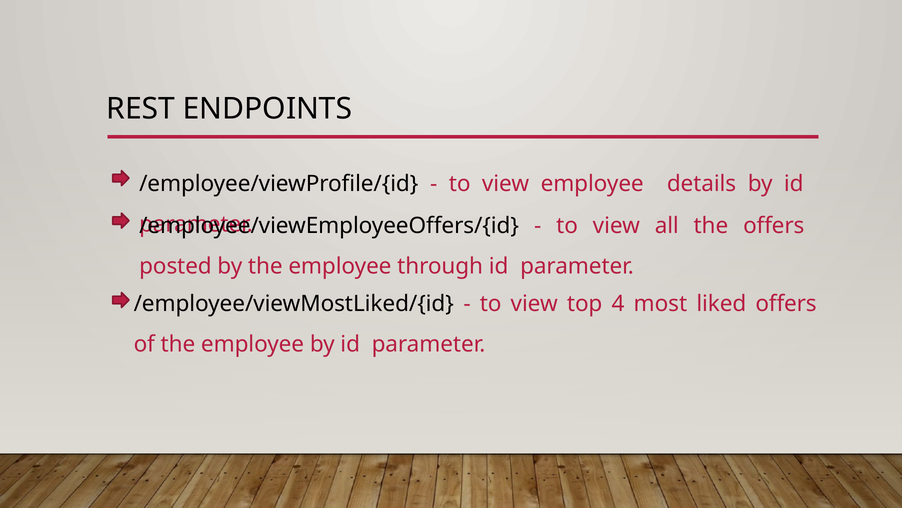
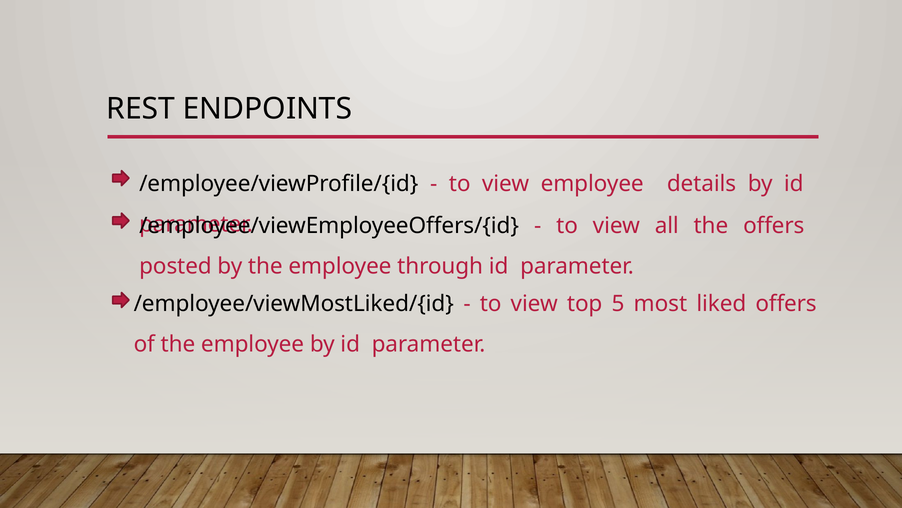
4: 4 -> 5 (618, 303)
